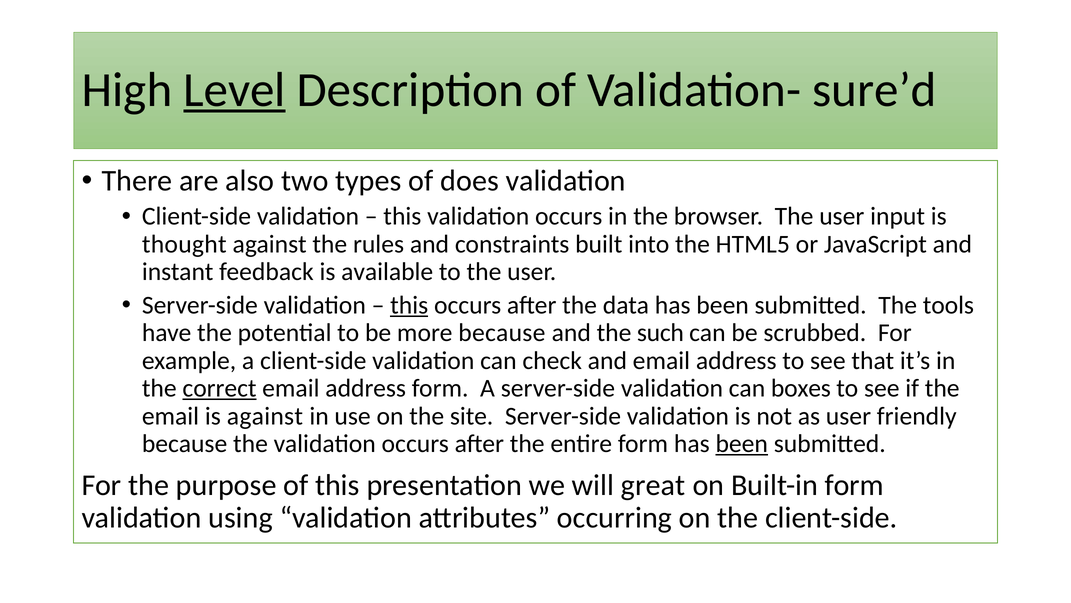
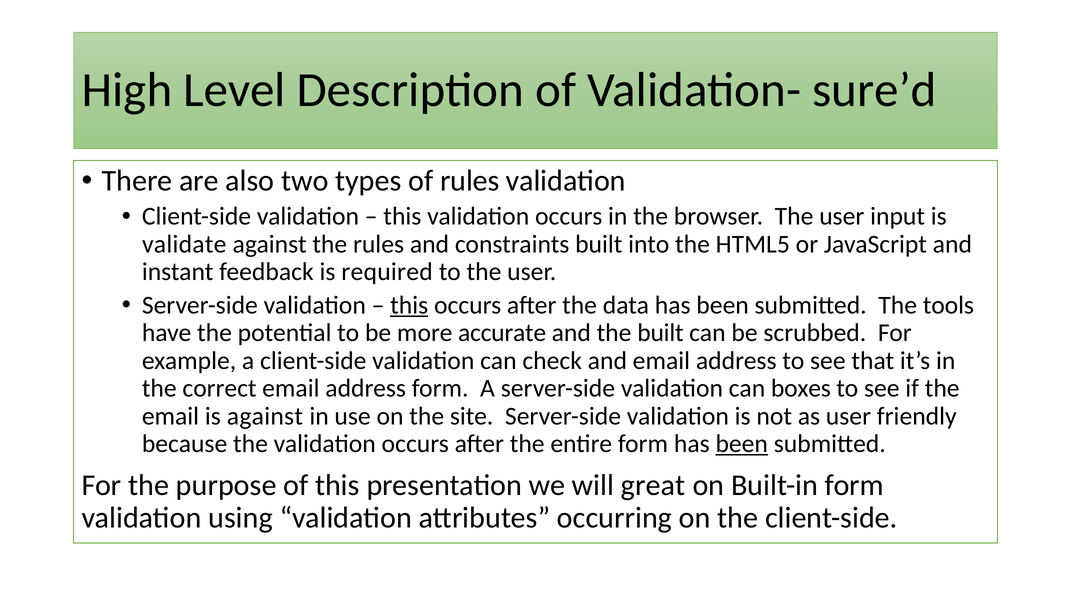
Level underline: present -> none (235, 90)
of does: does -> rules (470, 180)
thought: thought -> validate (184, 244)
available: available -> required (387, 272)
more because: because -> accurate (502, 333)
the such: such -> built (660, 333)
correct underline: present -> none (219, 388)
